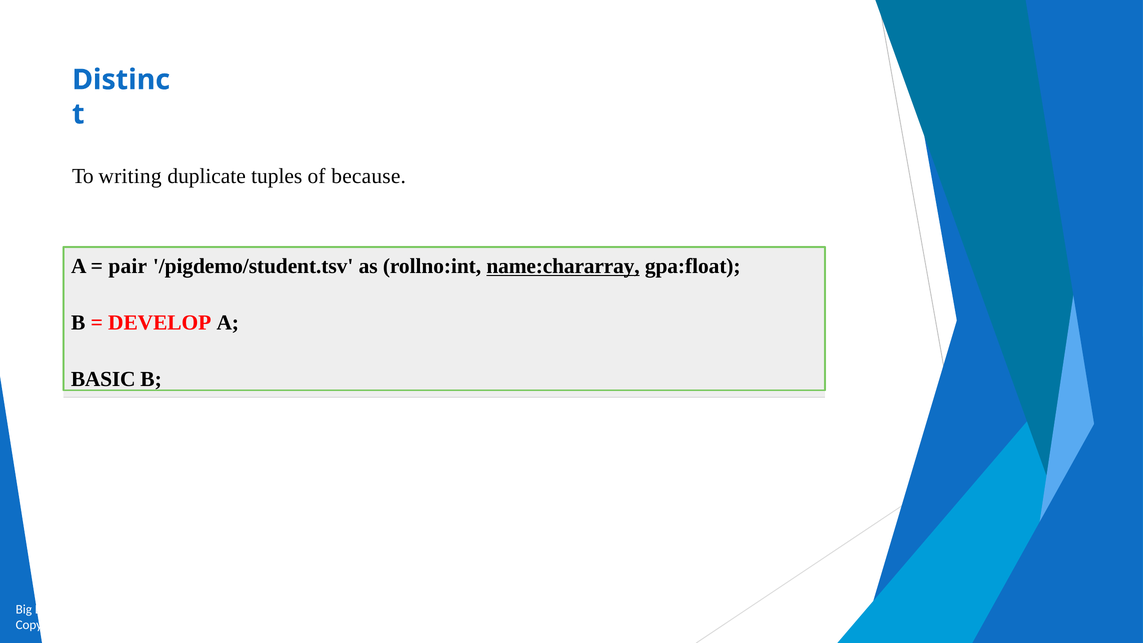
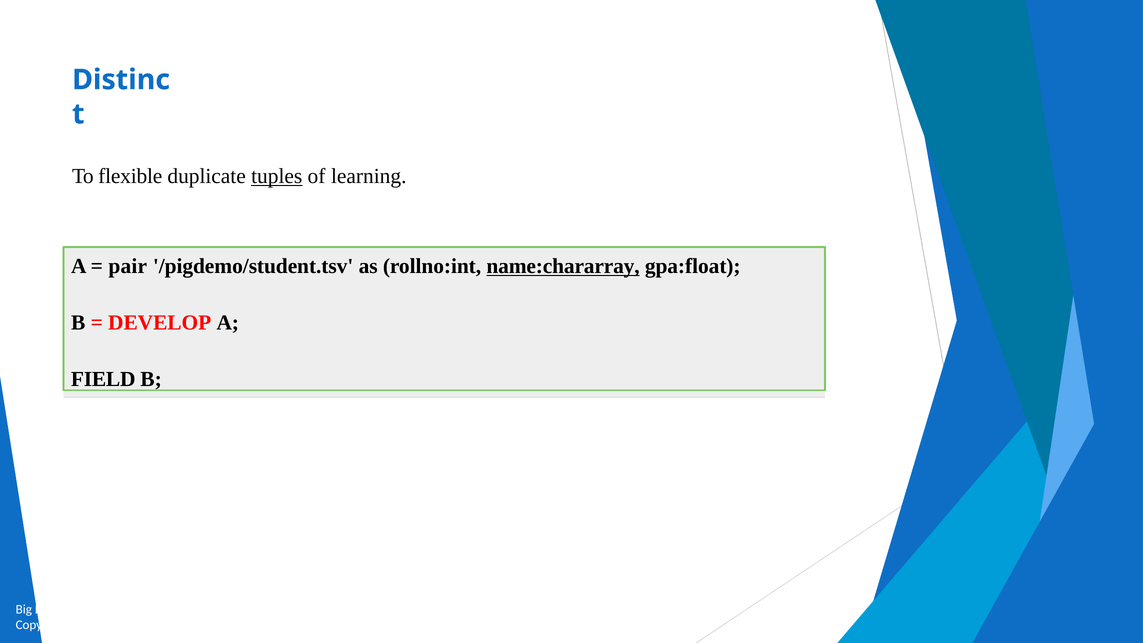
writing: writing -> flexible (130, 176)
tuples underline: none -> present (277, 176)
because: because -> learning (369, 176)
BASIC: BASIC -> FIELD (103, 379)
